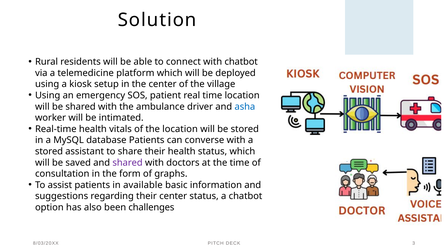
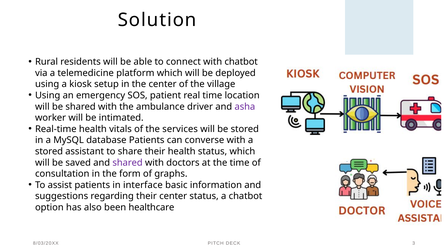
asha colour: blue -> purple (245, 107)
the location: location -> services (180, 129)
available: available -> interface (143, 185)
challenges: challenges -> healthcare (151, 207)
